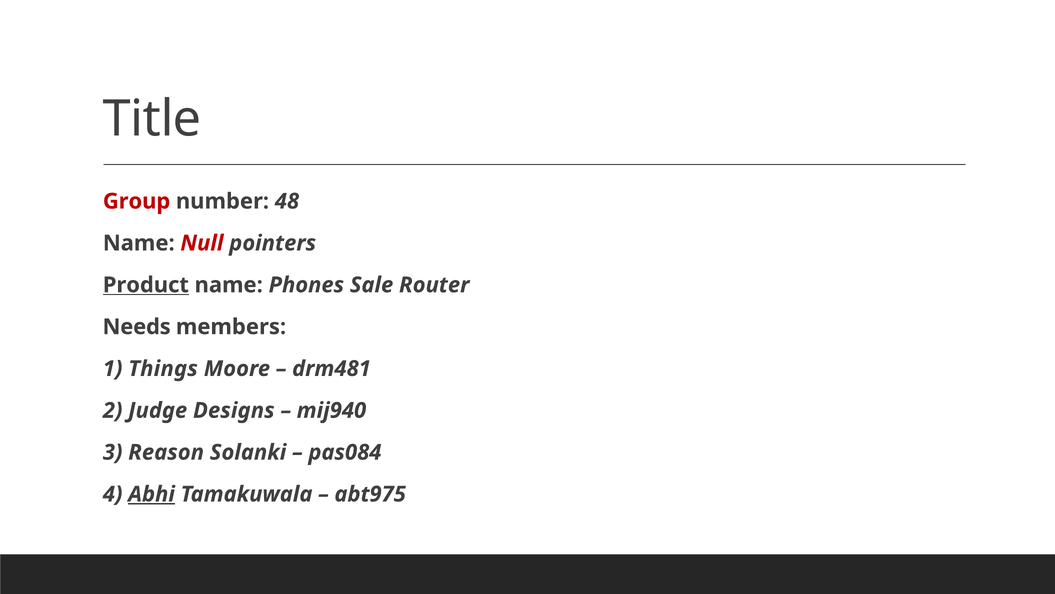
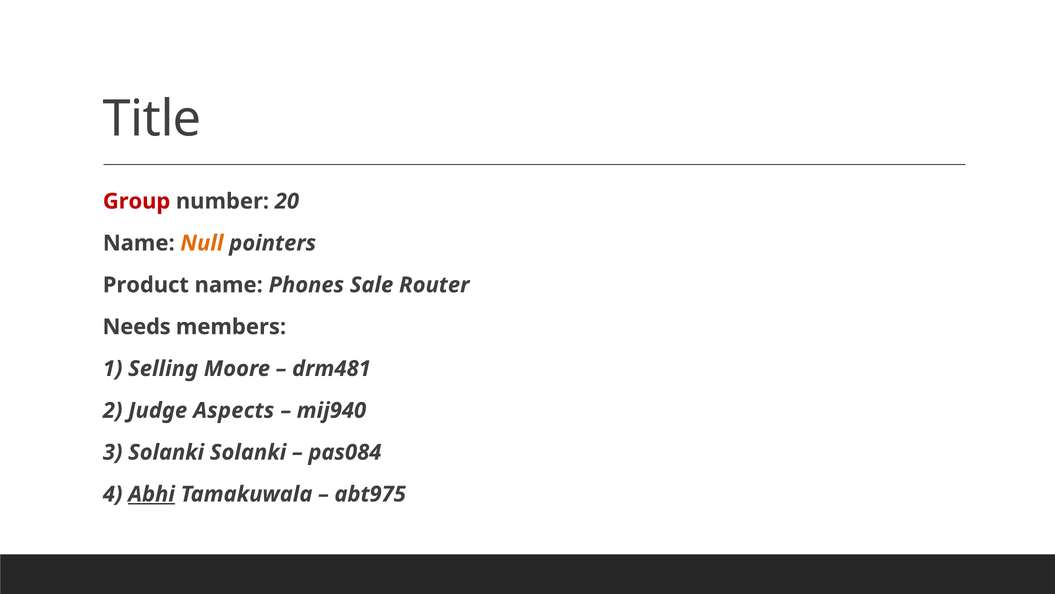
48: 48 -> 20 (287, 201)
Null colour: red -> orange (202, 243)
Product underline: present -> none (146, 285)
Things: Things -> Selling (163, 368)
Designs: Designs -> Aspects (234, 410)
3 Reason: Reason -> Solanki (166, 452)
